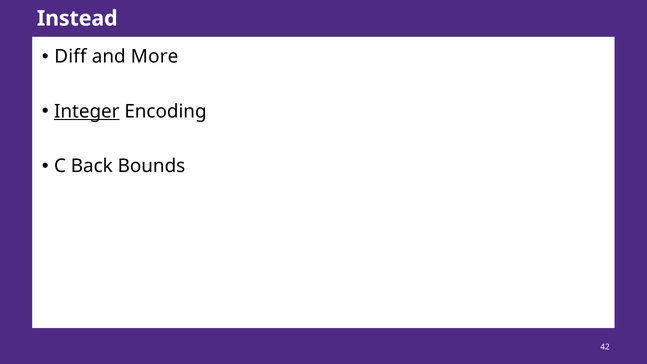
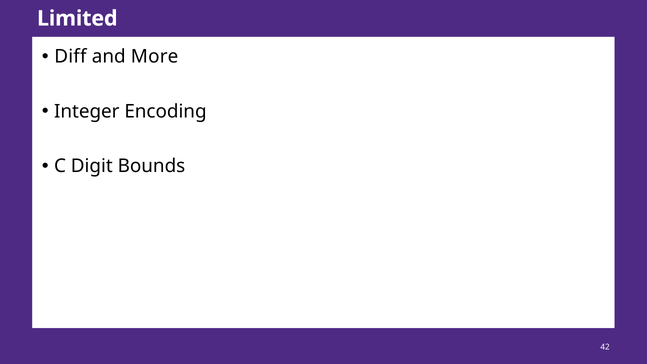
Instead: Instead -> Limited (77, 19)
Integer underline: present -> none (87, 111)
Back: Back -> Digit (92, 166)
